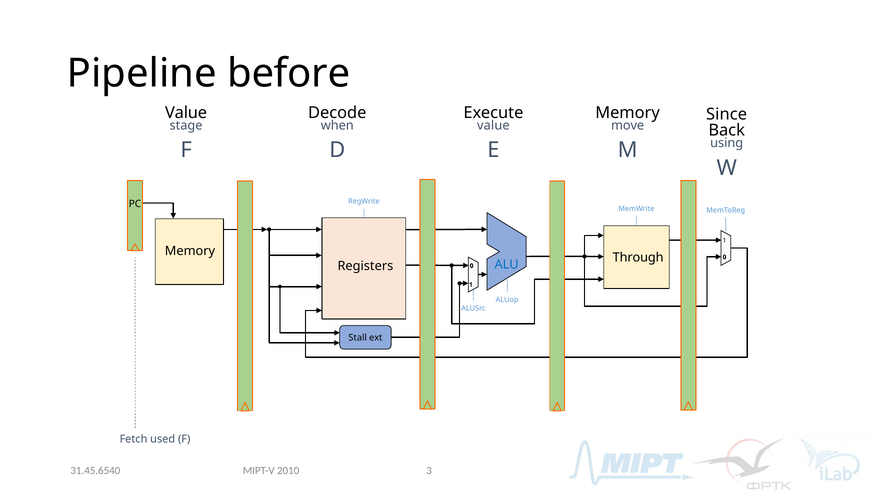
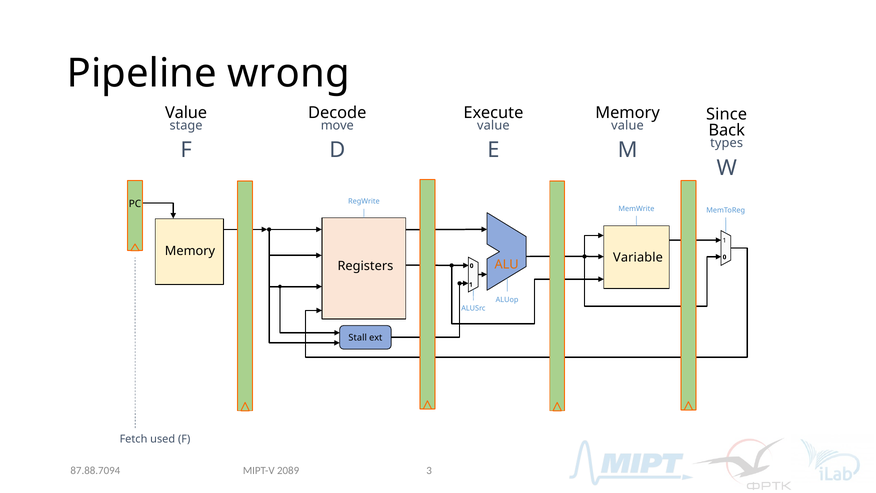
before: before -> wrong (289, 74)
when: when -> move (337, 125)
move: move -> value (627, 125)
using: using -> types (727, 143)
Through: Through -> Variable (638, 257)
ALU colour: blue -> orange (507, 265)
31.45.6540: 31.45.6540 -> 87.88.7094 (95, 471)
2010: 2010 -> 2089 (288, 471)
